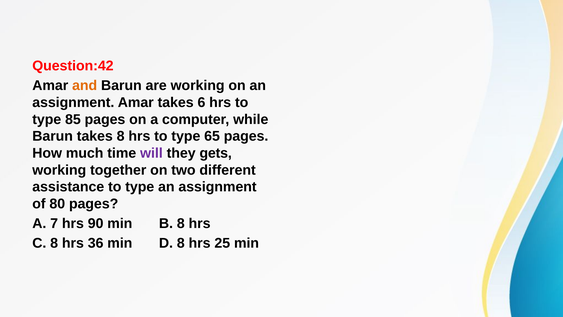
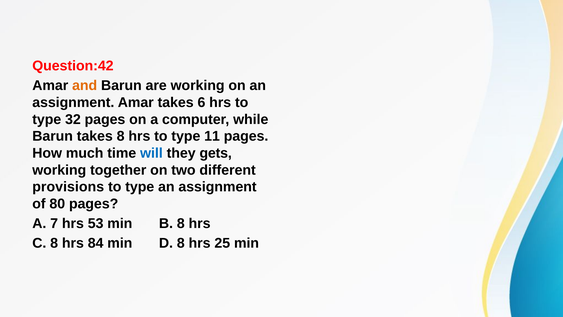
85: 85 -> 32 (73, 119)
65: 65 -> 11 (212, 136)
will colour: purple -> blue (151, 153)
assistance: assistance -> provisions (68, 187)
90: 90 -> 53 (96, 223)
36: 36 -> 84 (96, 243)
